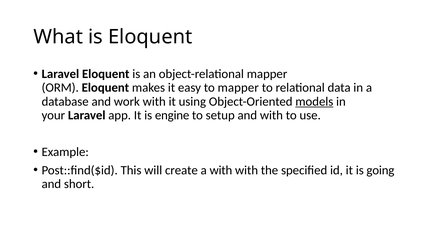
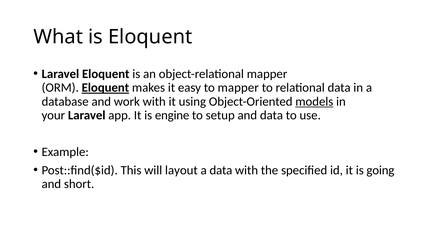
Eloquent underline: none -> present (105, 88)
and with: with -> data (271, 115)
create: create -> layout (181, 171)
a with: with -> data (221, 171)
